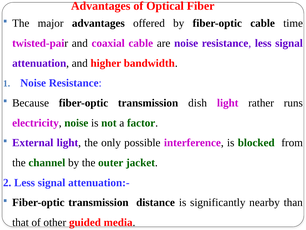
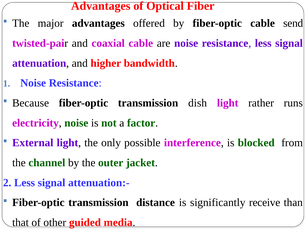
time: time -> send (293, 23)
nearby: nearby -> receive (265, 202)
